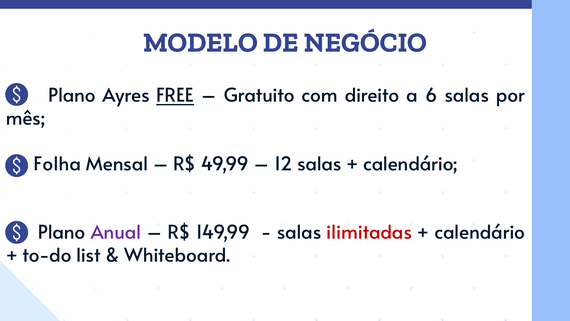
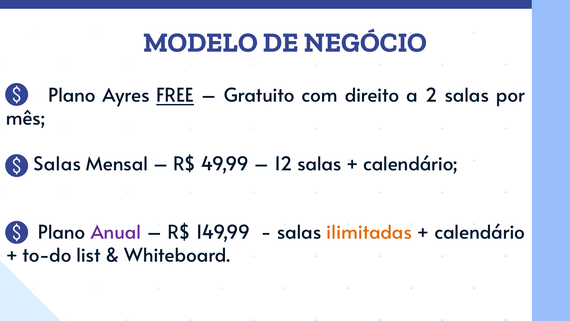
6: 6 -> 2 (431, 96)
Folha: Folha -> Salas (57, 164)
ilimitadas colour: red -> orange (369, 232)
